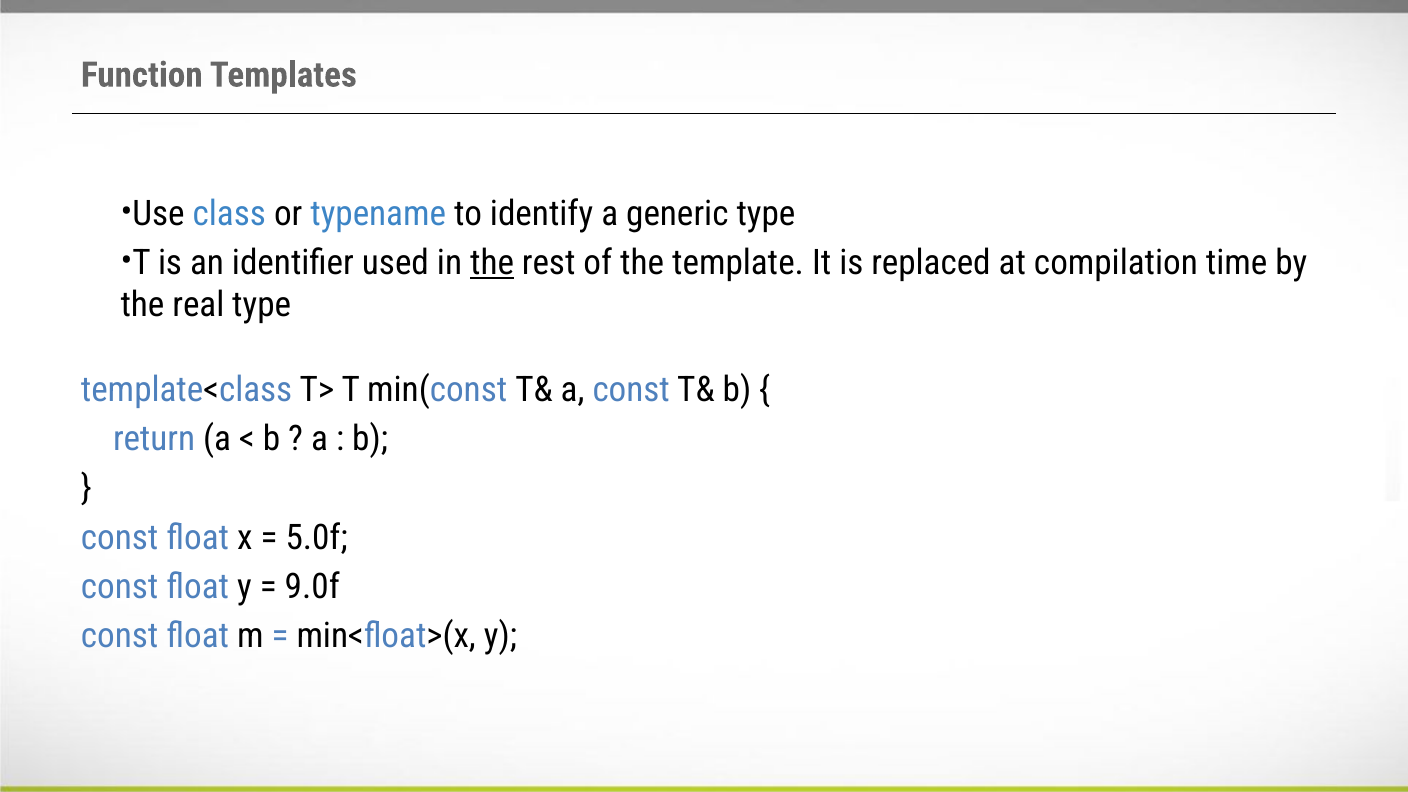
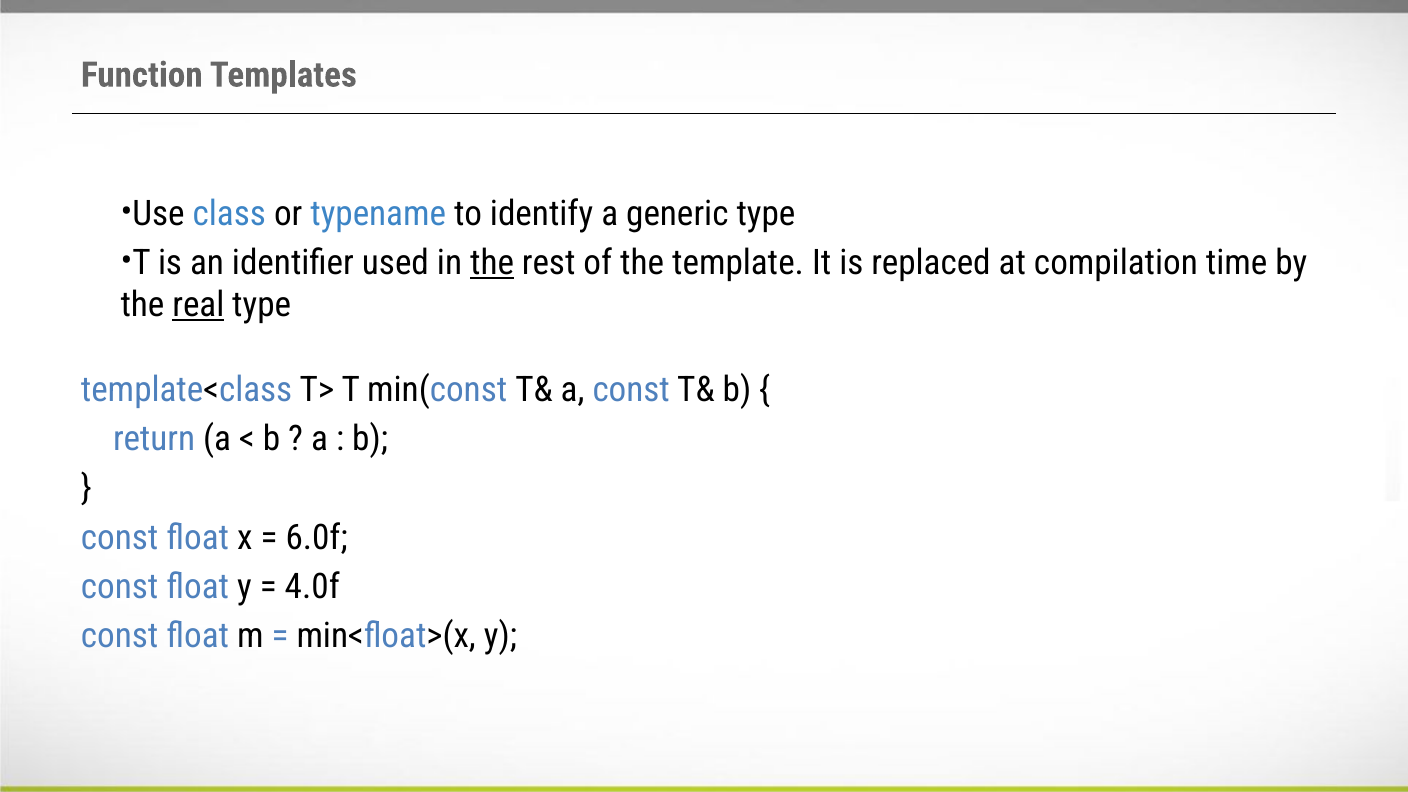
real underline: none -> present (198, 305)
5.0f: 5.0f -> 6.0f (317, 537)
9.0f: 9.0f -> 4.0f (312, 587)
